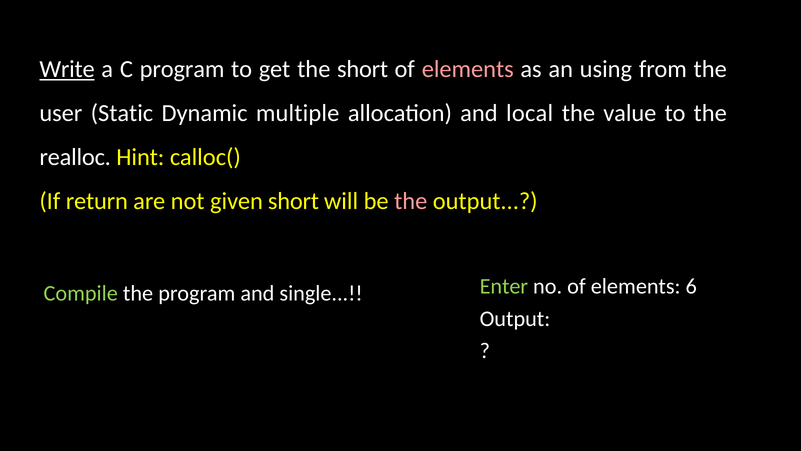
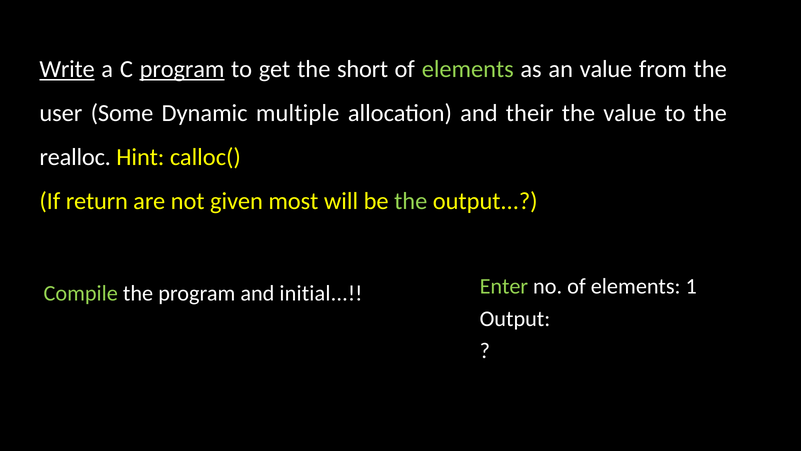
program underline: none -> present (182, 69)
elements colour: pink -> light green (468, 69)
an using: using -> value (606, 69)
Static: Static -> Some (122, 113)
local: local -> their (530, 113)
given short: short -> most (293, 201)
the colour: pink -> light green (411, 201)
6: 6 -> 1 (691, 286)
single: single -> initial (321, 293)
